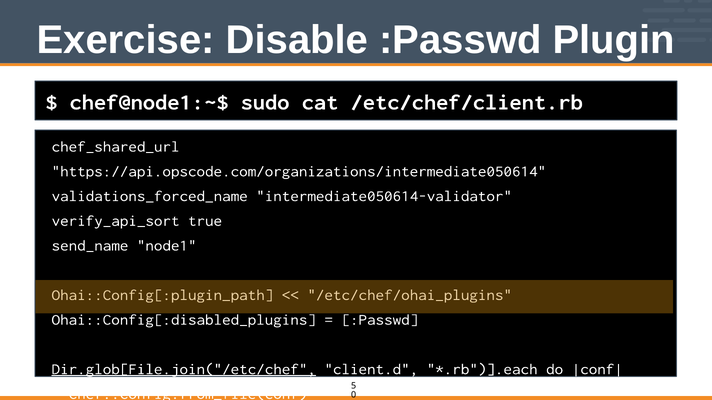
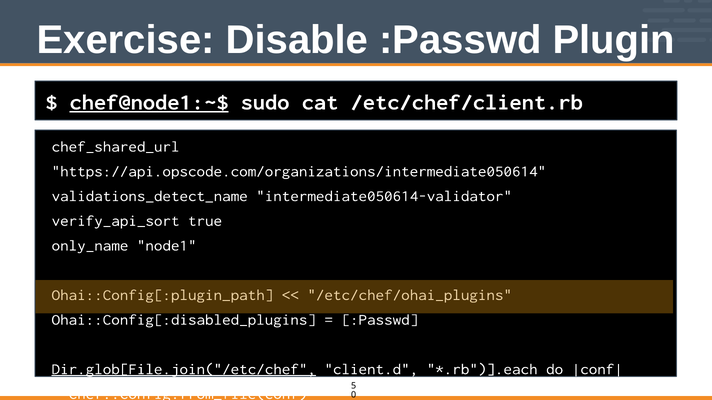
chef@node1:~$ underline: none -> present (149, 102)
validations_forced_name: validations_forced_name -> validations_detect_name (150, 196)
send_name: send_name -> only_name (90, 246)
